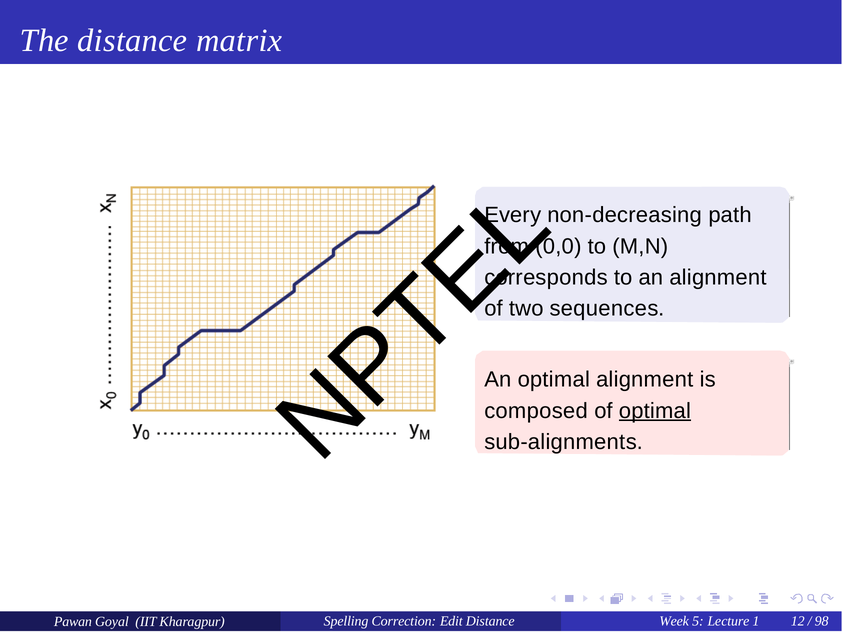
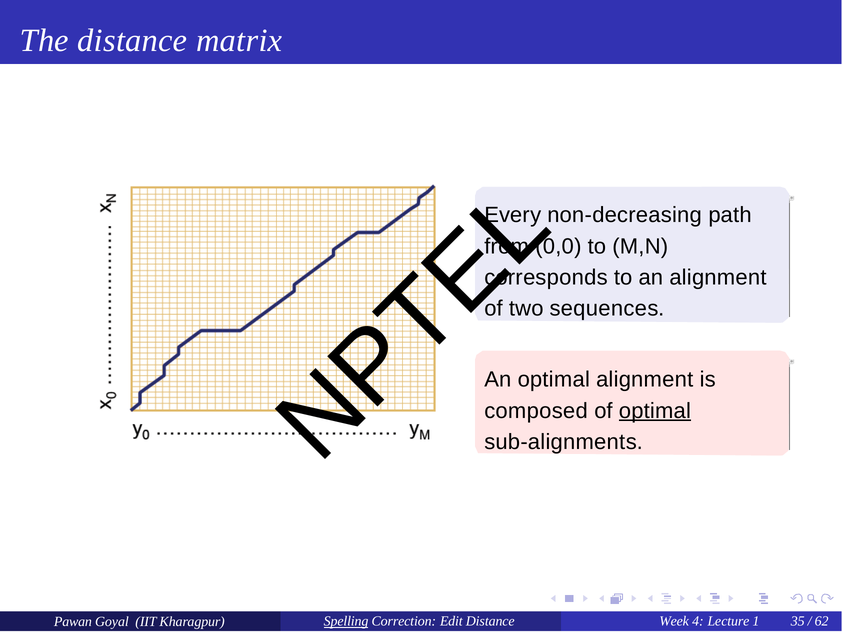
Spelling underline: none -> present (346, 621)
5: 5 -> 4 (698, 621)
12: 12 -> 35 (798, 621)
98: 98 -> 62 (822, 621)
